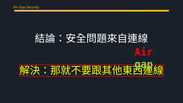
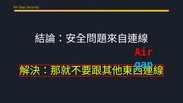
gap colour: light green -> light blue (144, 64)
